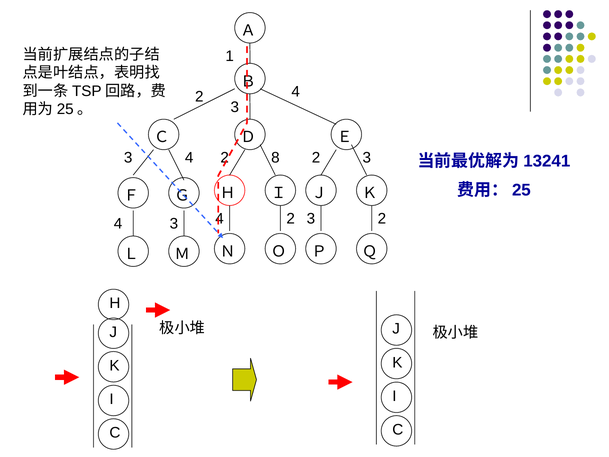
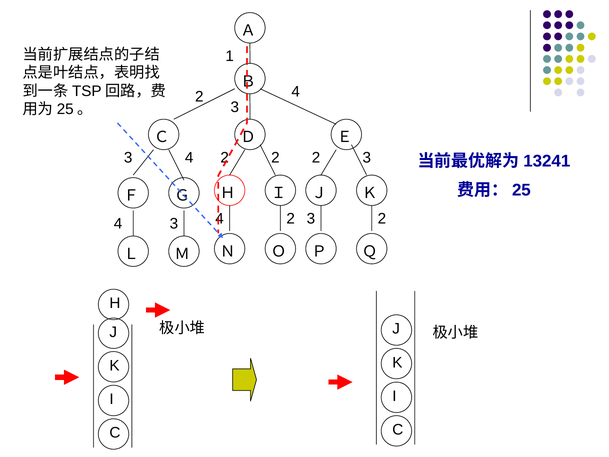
8: 8 -> 2 (275, 158)
